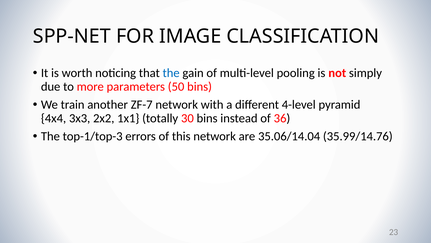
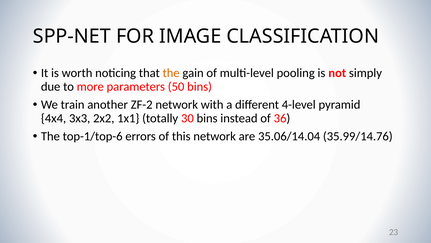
the colour: blue -> orange (171, 73)
ZF-7: ZF-7 -> ZF-2 (142, 105)
top-1/top-3: top-1/top-3 -> top-1/top-6 (93, 136)
